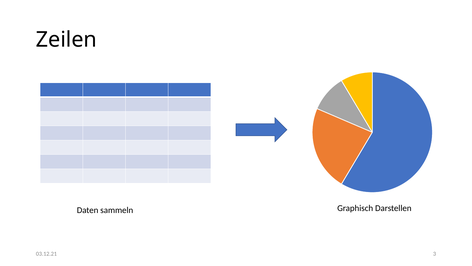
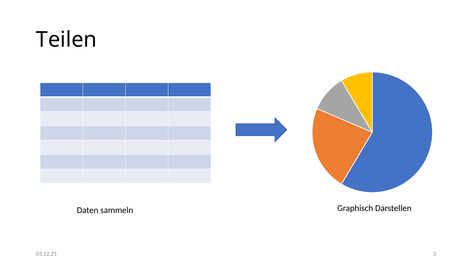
Zeilen: Zeilen -> Teilen (66, 40)
